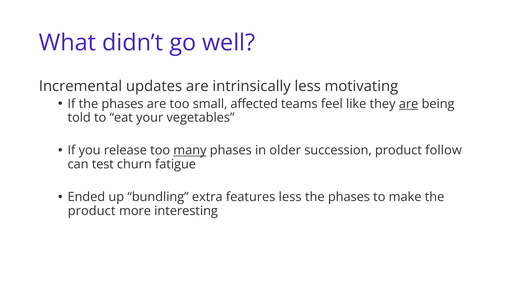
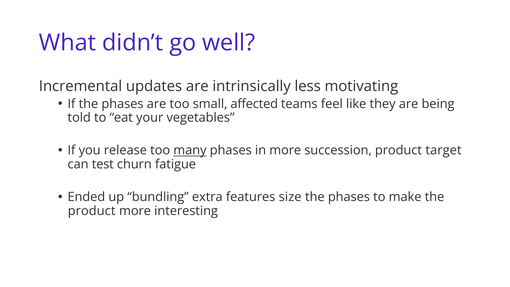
are underline: present -> none (409, 104)
in older: older -> more (285, 150)
follow: follow -> target (444, 150)
features less: less -> size (290, 197)
